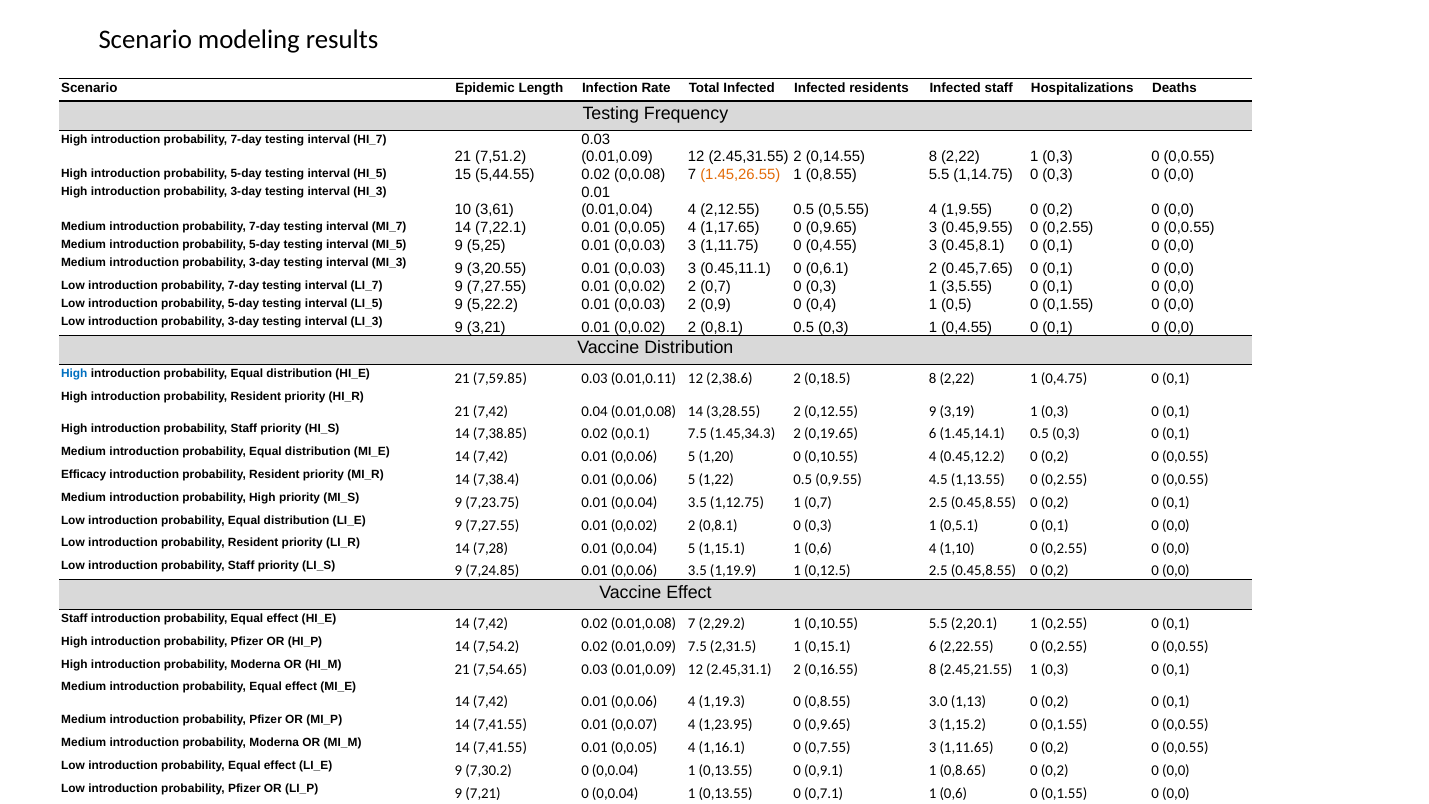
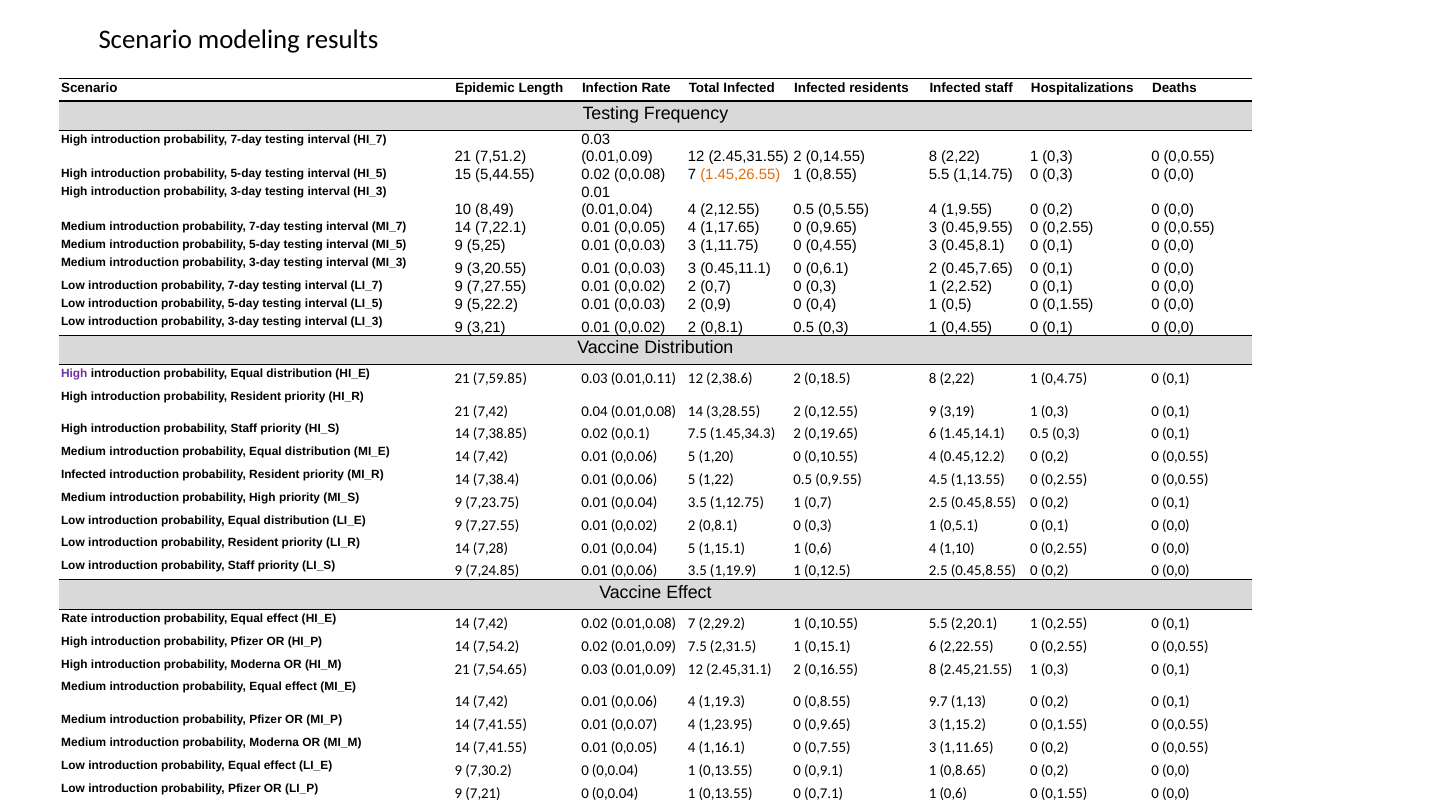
3,61: 3,61 -> 8,49 (495, 209)
3,5.55: 3,5.55 -> 2,2.52 (967, 286)
High colour: blue -> purple (74, 374)
Efficacy: Efficacy -> Infected (84, 474)
Staff: Staff -> Rate (74, 618)
3.0: 3.0 -> 9.7 (938, 702)
